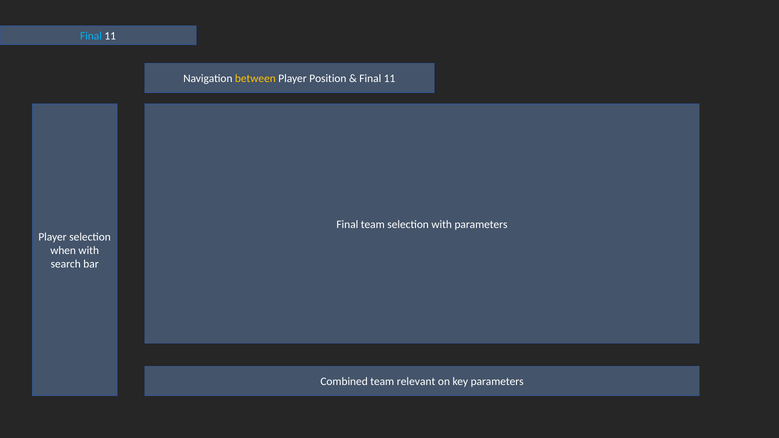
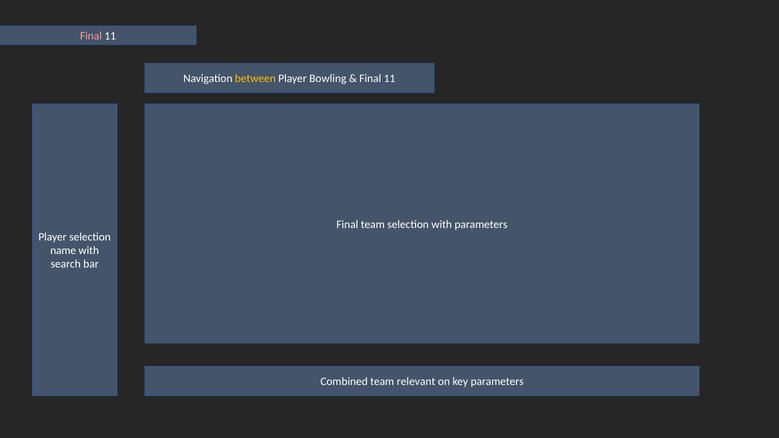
Final colour: light blue -> pink (91, 36)
Position: Position -> Bowling (328, 79)
when: when -> name (63, 251)
